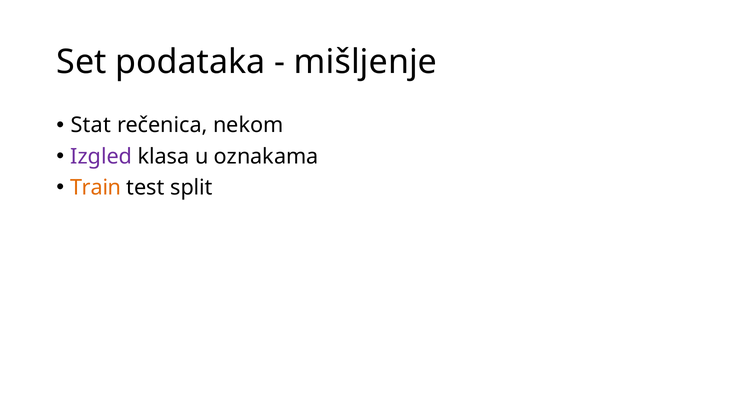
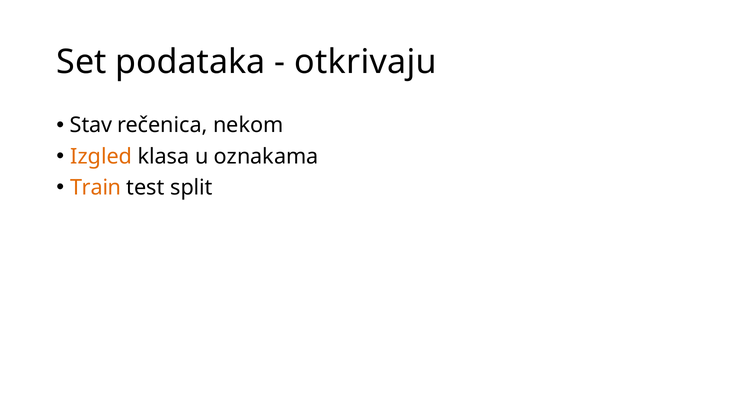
mišljenje: mišljenje -> otkrivaju (365, 62)
Stat: Stat -> Stav (91, 125)
Izgled colour: purple -> orange (101, 157)
